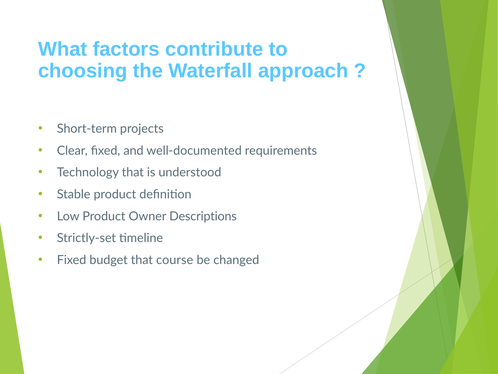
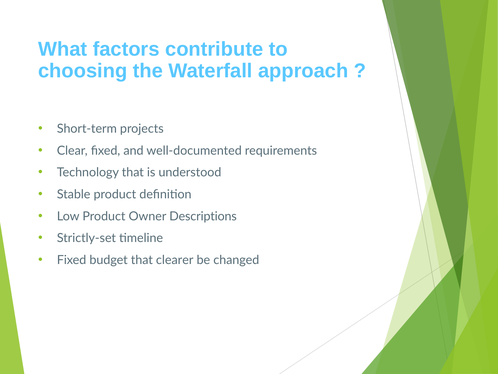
course: course -> clearer (175, 260)
